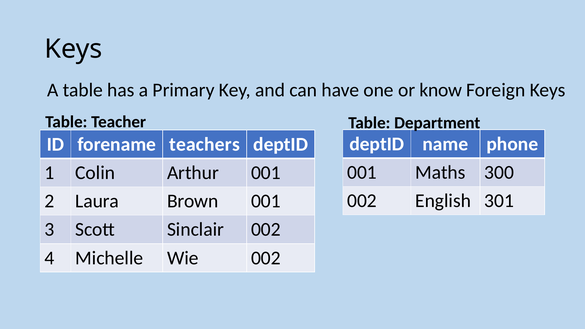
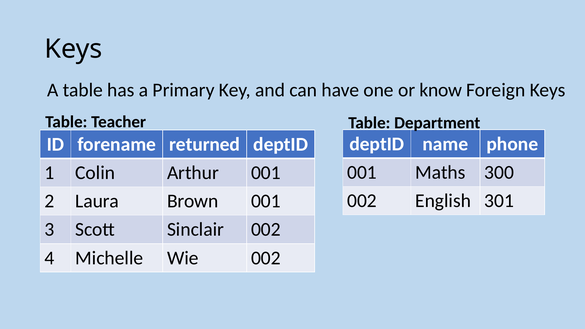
teachers: teachers -> returned (205, 144)
